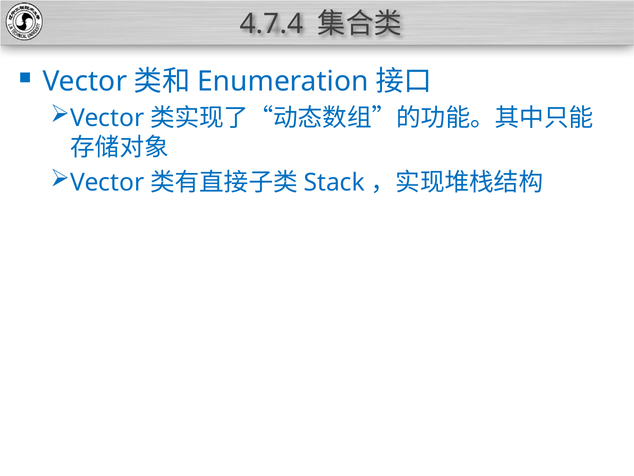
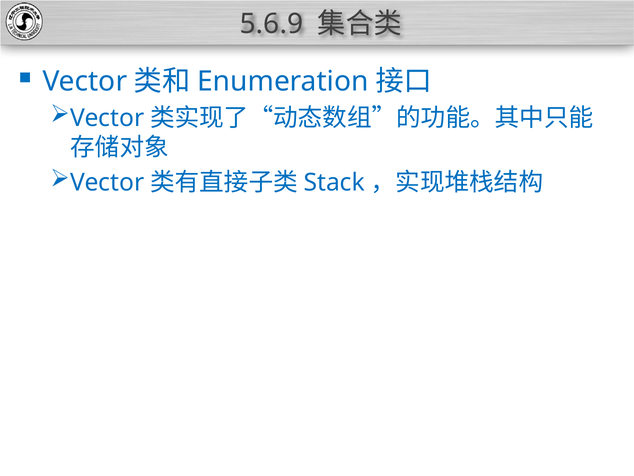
4.7.4: 4.7.4 -> 5.6.9 (272, 24)
